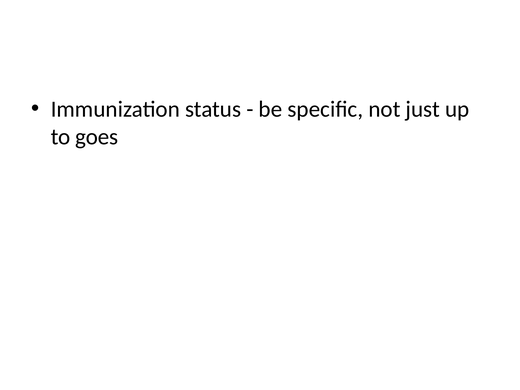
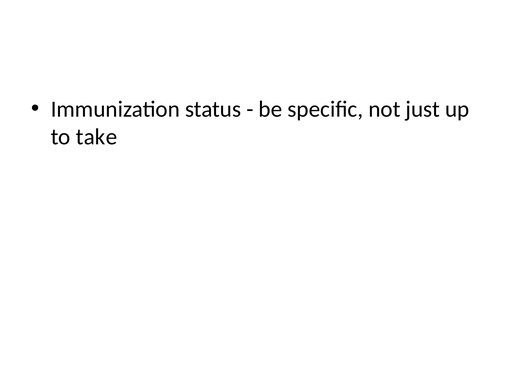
goes: goes -> take (96, 137)
